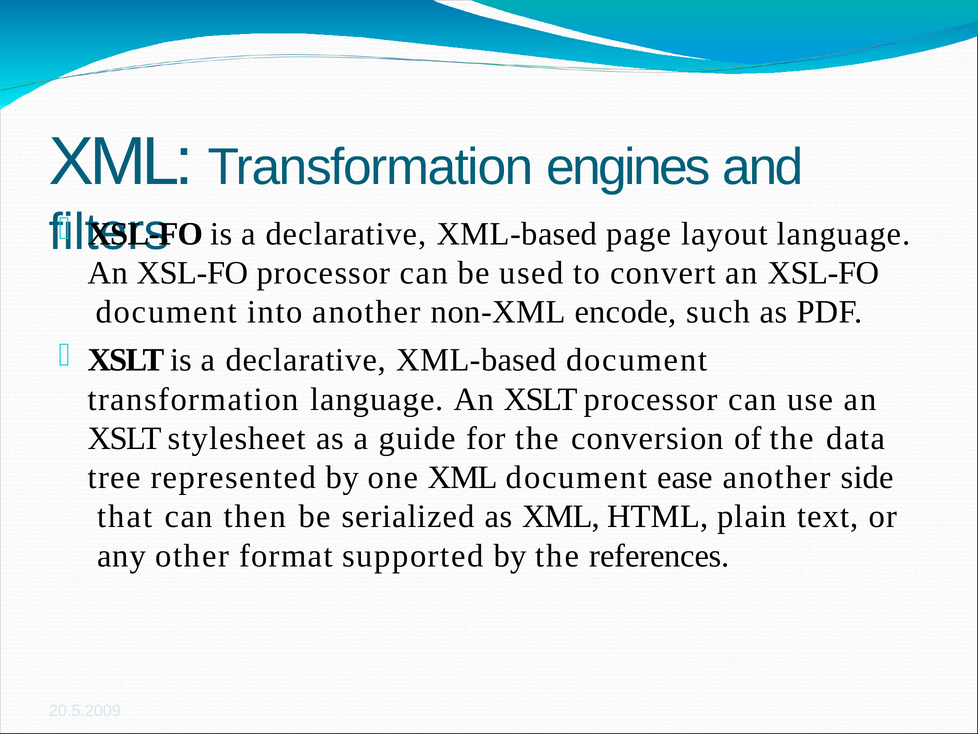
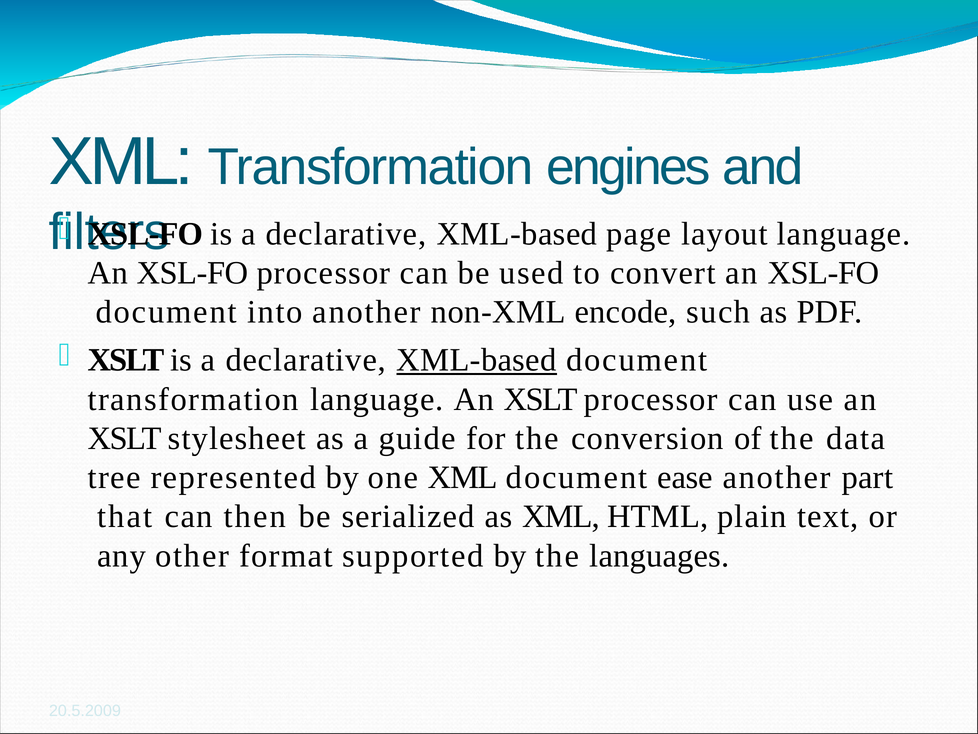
XML-based underline: none -> present (477, 360)
side: side -> part (867, 477)
references: references -> languages (659, 555)
